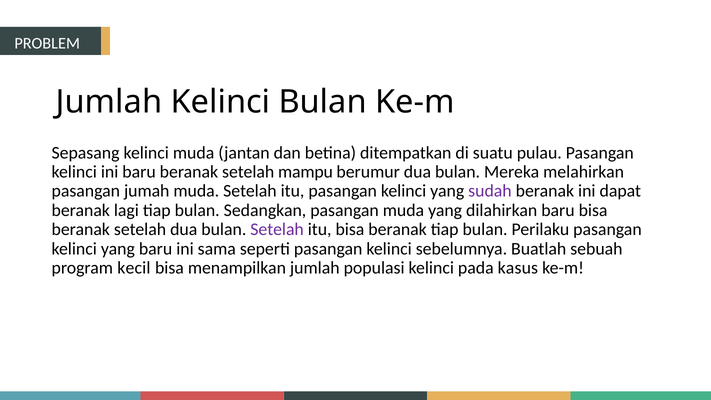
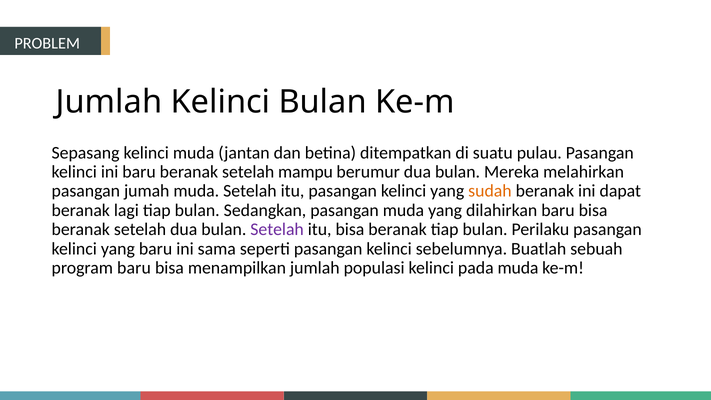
sudah colour: purple -> orange (490, 191)
program kecil: kecil -> baru (134, 268)
pada kasus: kasus -> muda (518, 268)
